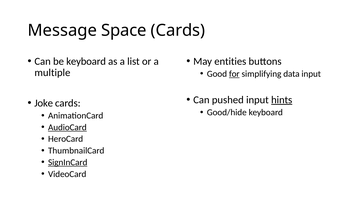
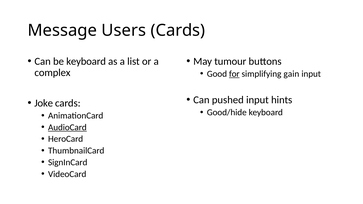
Space: Space -> Users (124, 30)
entities: entities -> tumour (230, 61)
multiple: multiple -> complex (52, 73)
data: data -> gain (291, 74)
hints underline: present -> none (282, 100)
SignInCard underline: present -> none (68, 162)
